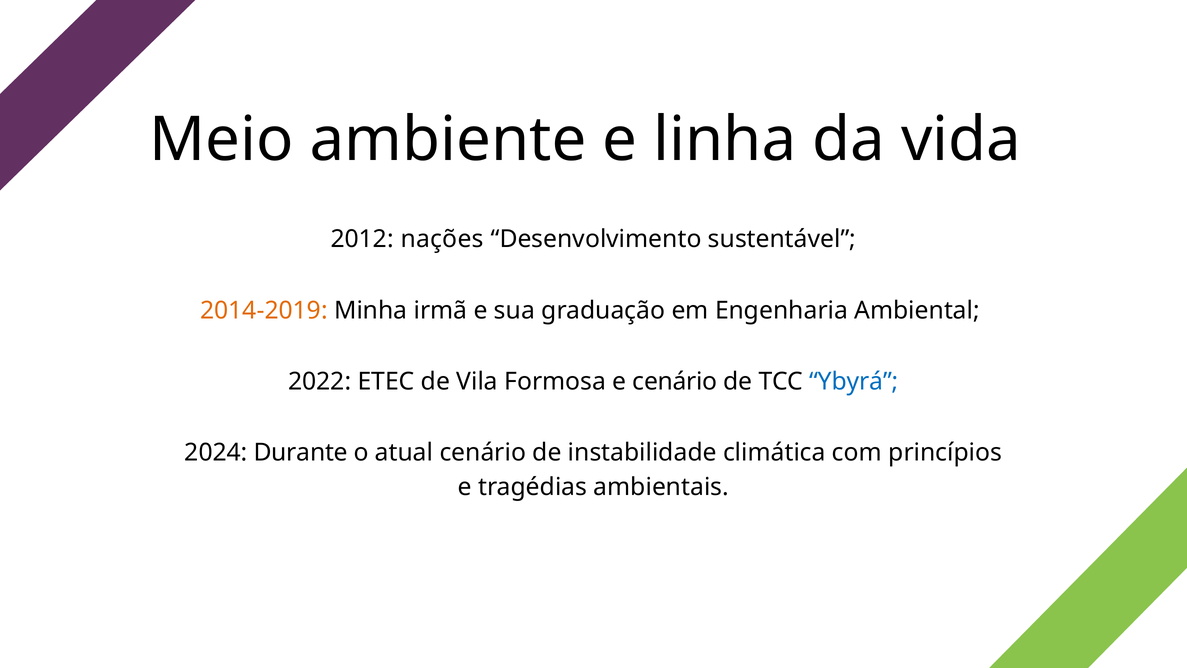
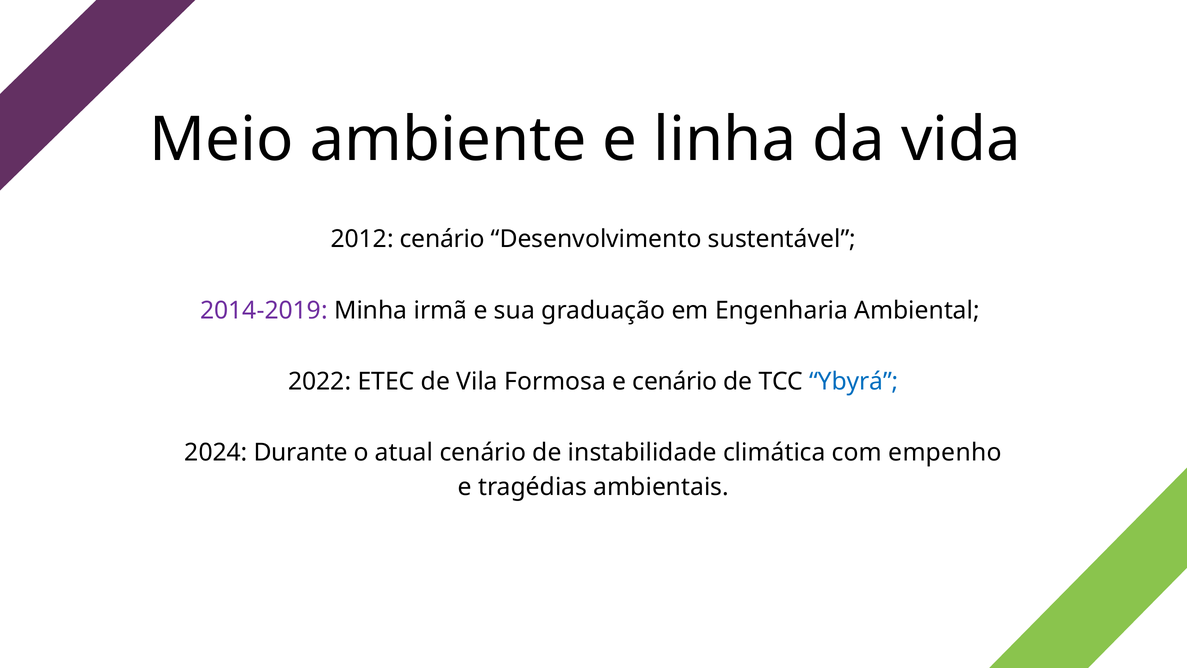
2012 nações: nações -> cenário (442, 239)
2014-2019 colour: orange -> purple (264, 310)
princípios: princípios -> empenho (945, 452)
